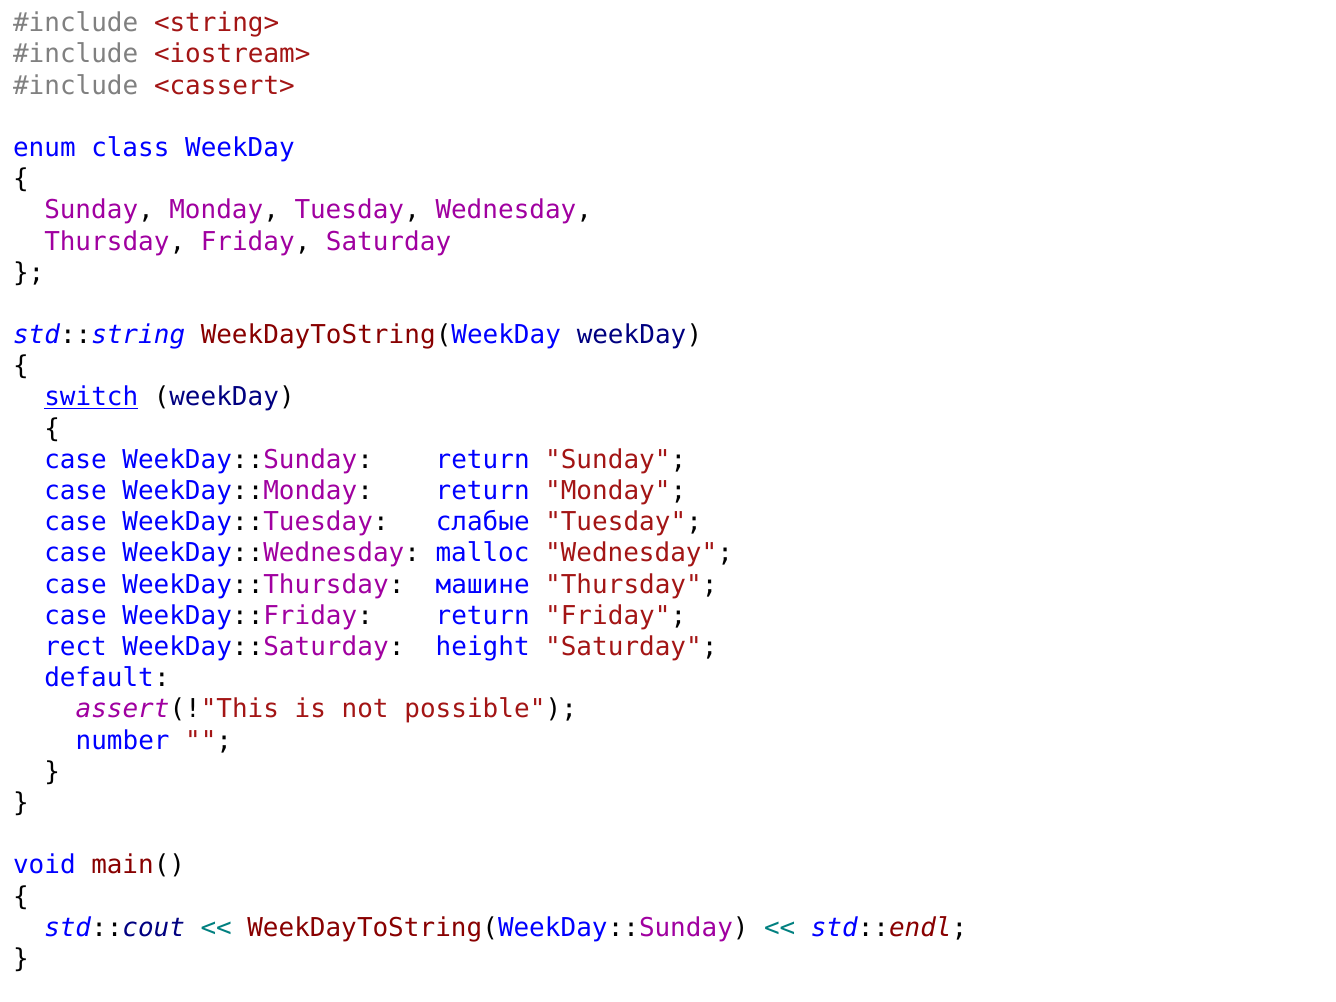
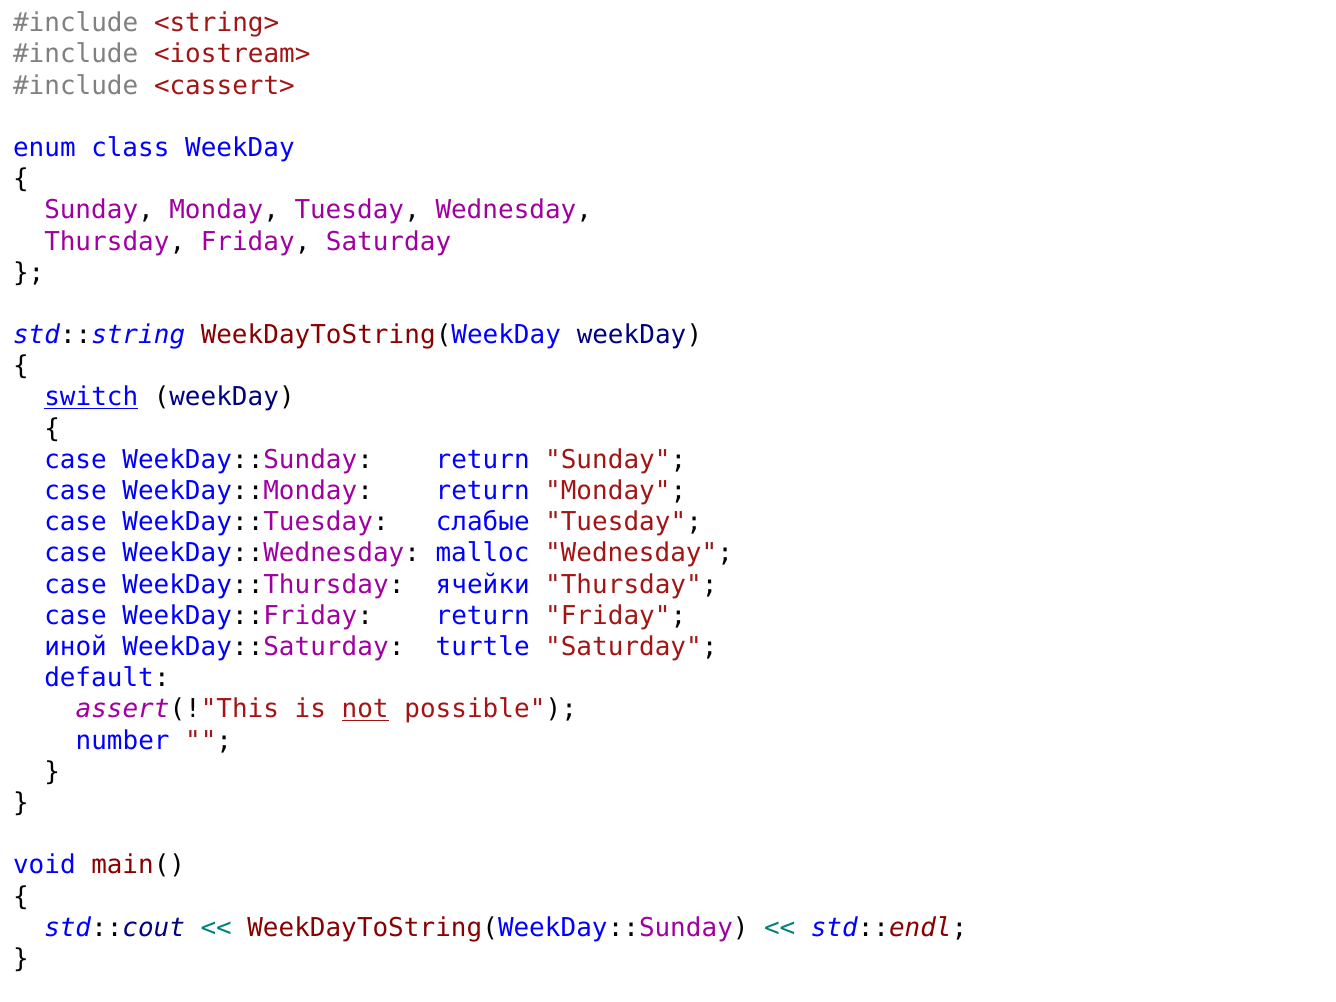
машине: машине -> ячейки (483, 585)
rect: rect -> иной (76, 647)
height: height -> turtle (483, 647)
not underline: none -> present (365, 709)
